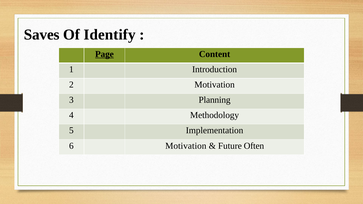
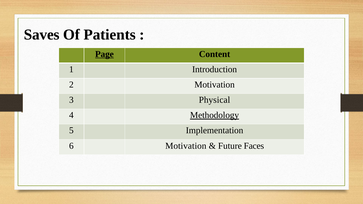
Identify: Identify -> Patients (110, 35)
Planning: Planning -> Physical (214, 100)
Methodology underline: none -> present (215, 115)
Often: Often -> Faces (254, 146)
